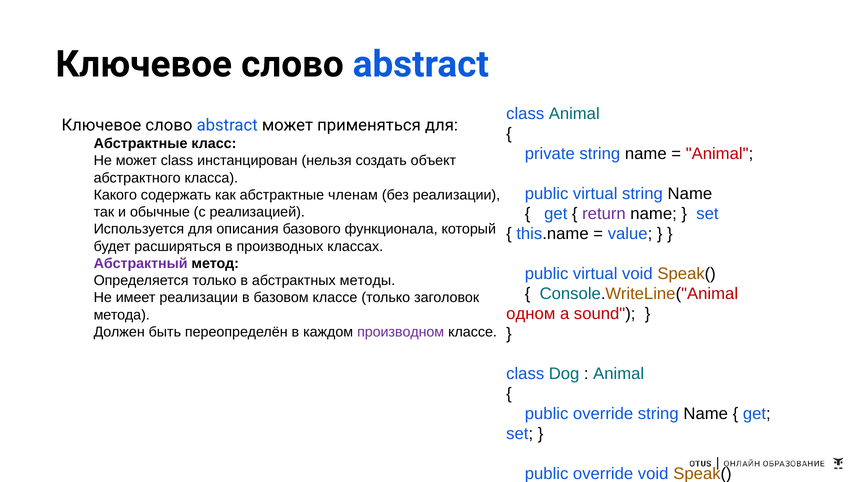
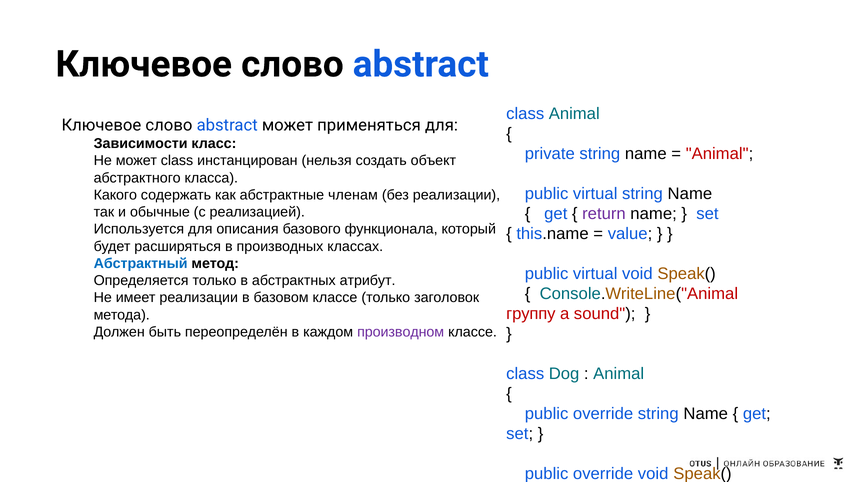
Абстрактные: Абстрактные -> Зависимости (141, 144)
Абстрактный colour: purple -> blue (141, 264)
методы: методы -> атрибут (368, 281)
одном: одном -> группу (531, 314)
